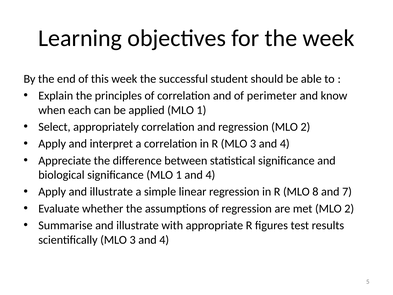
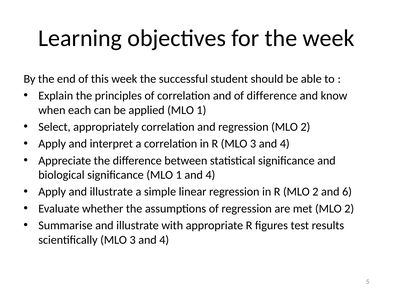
of perimeter: perimeter -> difference (272, 96)
R MLO 8: 8 -> 2 (315, 192)
7: 7 -> 6 (347, 192)
